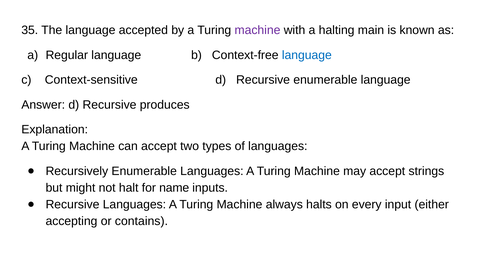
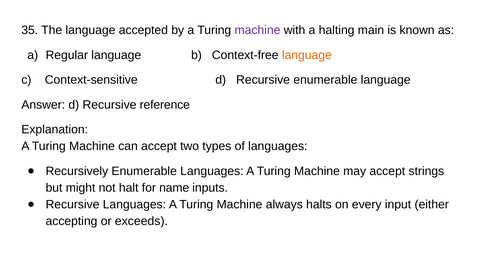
language colour: blue -> orange (307, 55)
produces: produces -> reference (165, 105)
contains: contains -> exceeds (141, 221)
